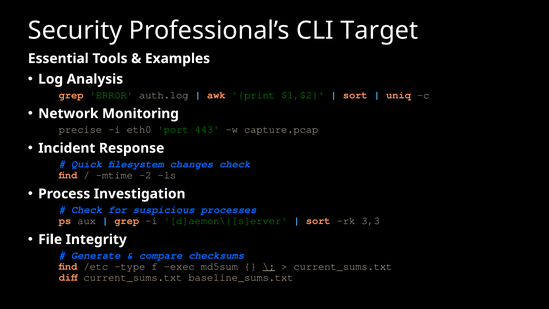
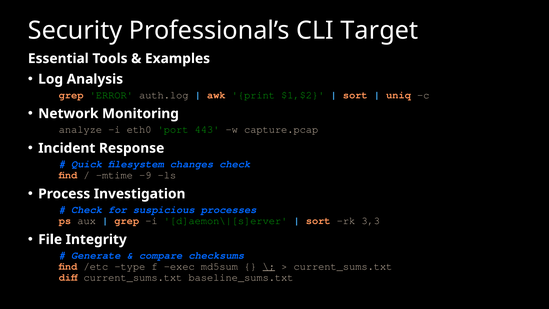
precise: precise -> analyze (80, 129)
-2: -2 -> -9 (145, 175)
